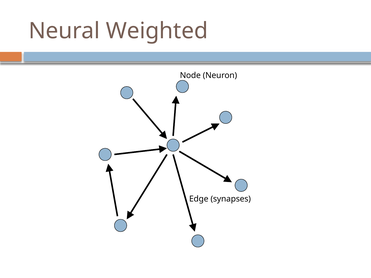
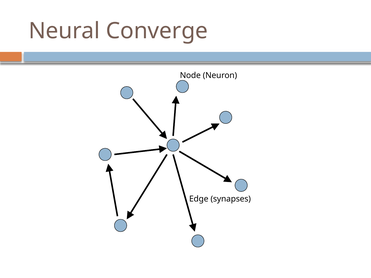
Weighted: Weighted -> Converge (157, 31)
